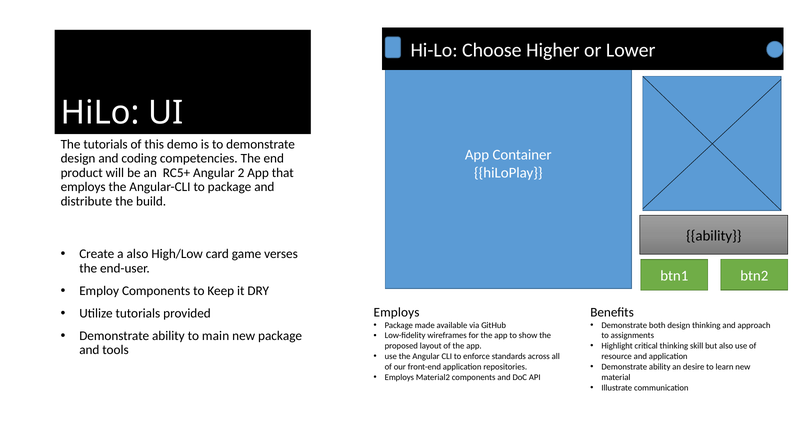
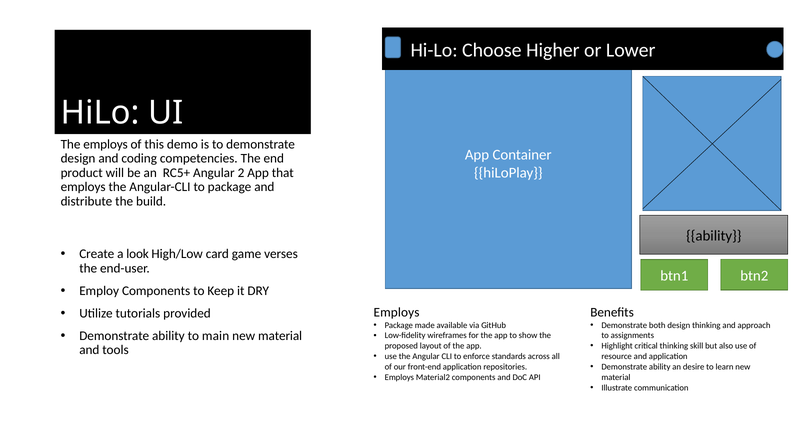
The tutorials: tutorials -> employs (106, 144)
a also: also -> look (138, 254)
package: package -> material (280, 336)
